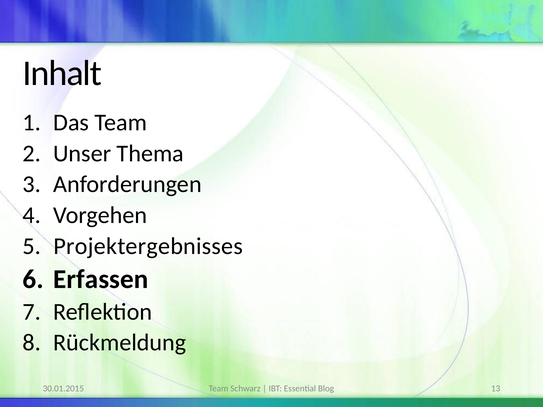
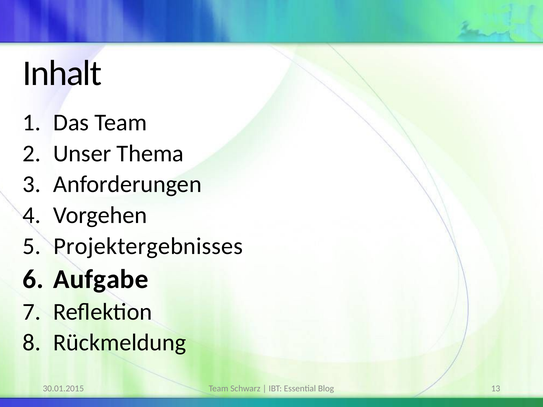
Erfassen: Erfassen -> Aufgabe (101, 279)
